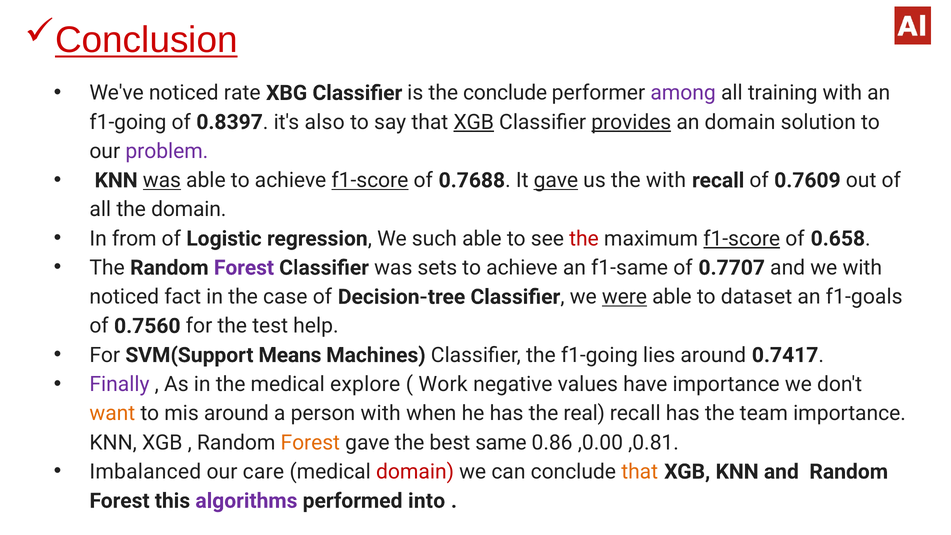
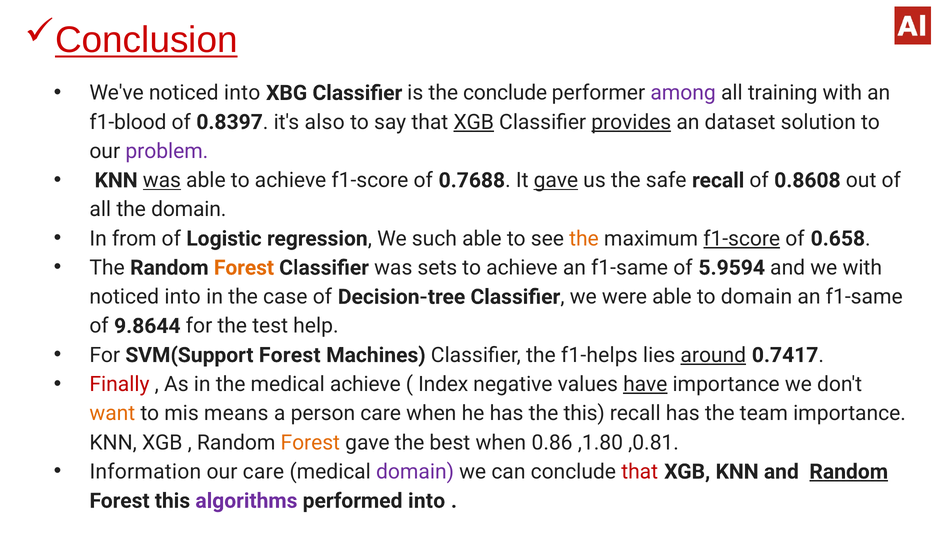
We've noticed rate: rate -> into (242, 93)
f1-going: f1-going -> f1-blood (128, 122)
an domain: domain -> dataset (740, 122)
f1-score underline: present -> none (370, 180)
the with: with -> safe (666, 180)
0.7609: 0.7609 -> 0.8608 (807, 180)
the colour: red -> orange (584, 239)
Forest colour: purple -> orange (244, 268)
0.7707: 0.7707 -> 5.9594 (732, 268)
fact: fact -> into (183, 297)
were underline: present -> none (624, 297)
to dataset: dataset -> domain (757, 297)
f1-goals: f1-goals -> f1-same (864, 297)
0.7560: 0.7560 -> 9.8644 (147, 326)
SVM(Support Means: Means -> Forest (290, 355)
the f1-going: f1-going -> f1-helps (599, 355)
around underline: none -> present (713, 355)
Finally colour: purple -> red (119, 384)
medical explore: explore -> achieve (365, 384)
Work: Work -> Index (443, 384)
have underline: none -> present (645, 384)
mis around: around -> means (236, 413)
person with: with -> care (381, 413)
the real: real -> this (584, 413)
best same: same -> when (501, 443)
,0.00: ,0.00 -> ,1.80 (600, 443)
Imbalanced: Imbalanced -> Information (145, 472)
domain colour: red -> purple (415, 472)
that colour: orange -> red (640, 472)
Random underline: none -> present (849, 472)
